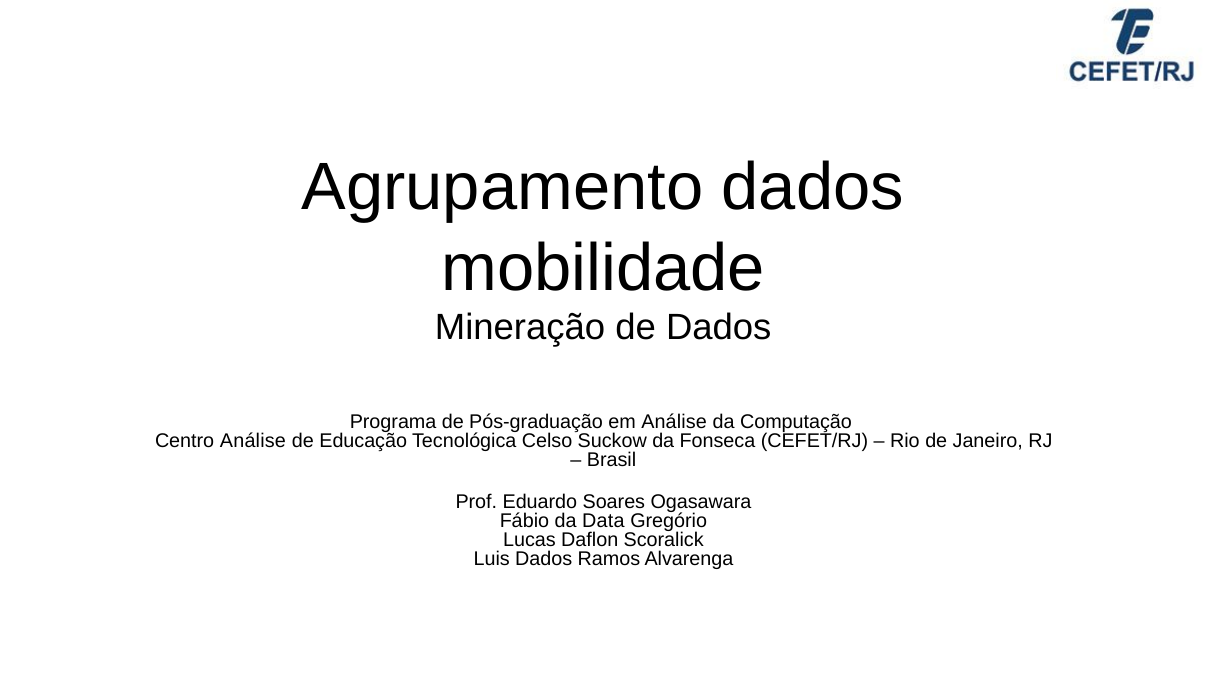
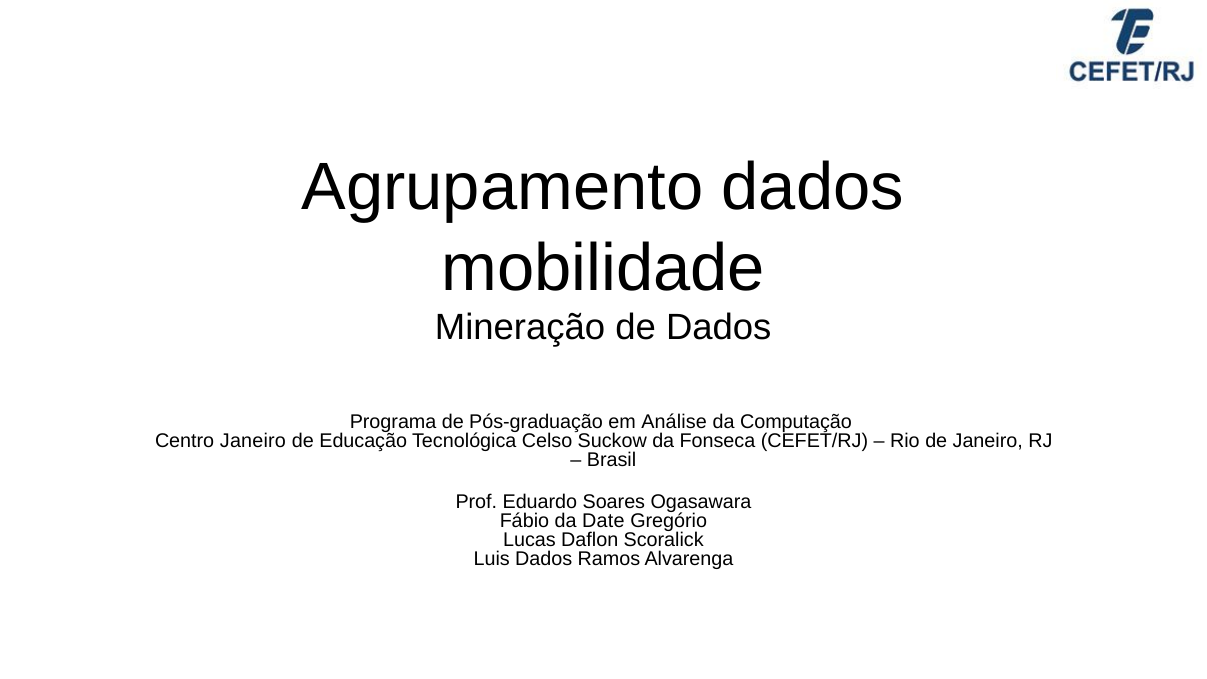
Centro Análise: Análise -> Janeiro (253, 441)
Data: Data -> Date (603, 521)
